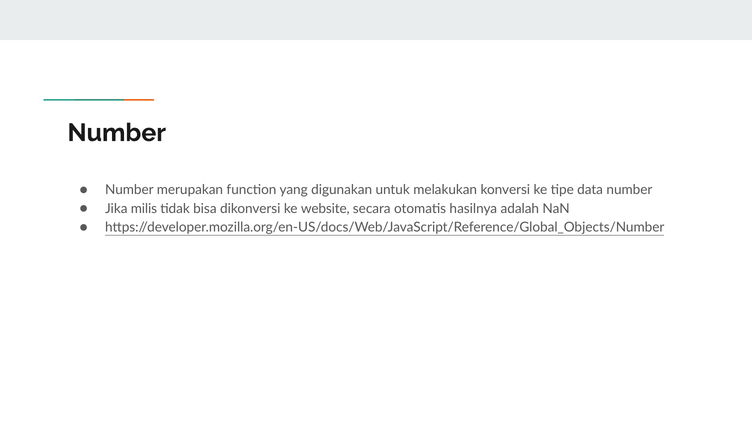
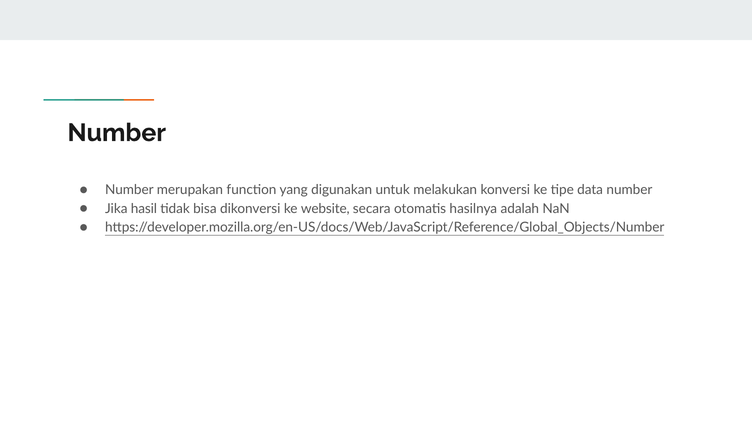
milis: milis -> hasil (144, 209)
